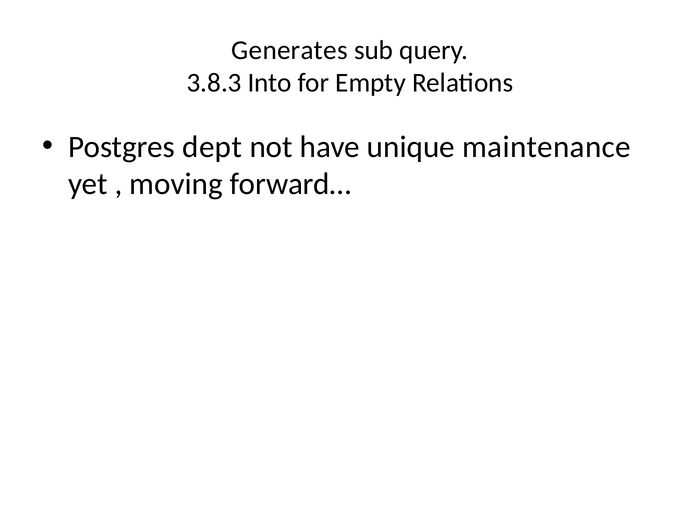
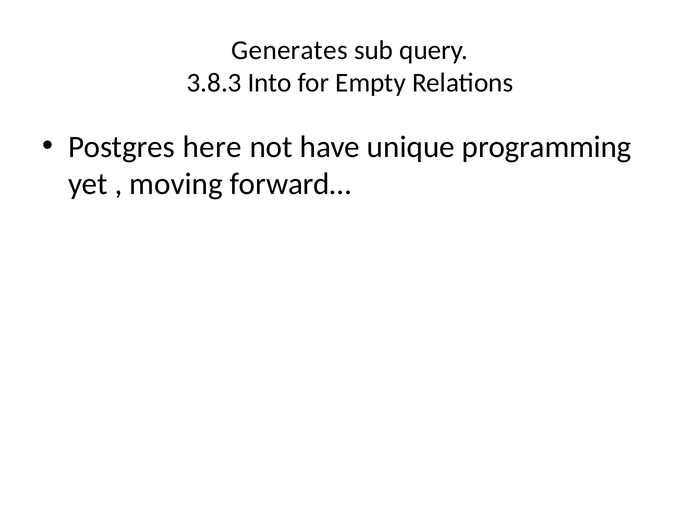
dept: dept -> here (212, 147)
maintenance: maintenance -> programming (547, 147)
